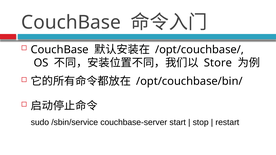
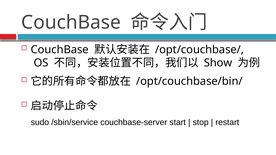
Store: Store -> Show (218, 63)
